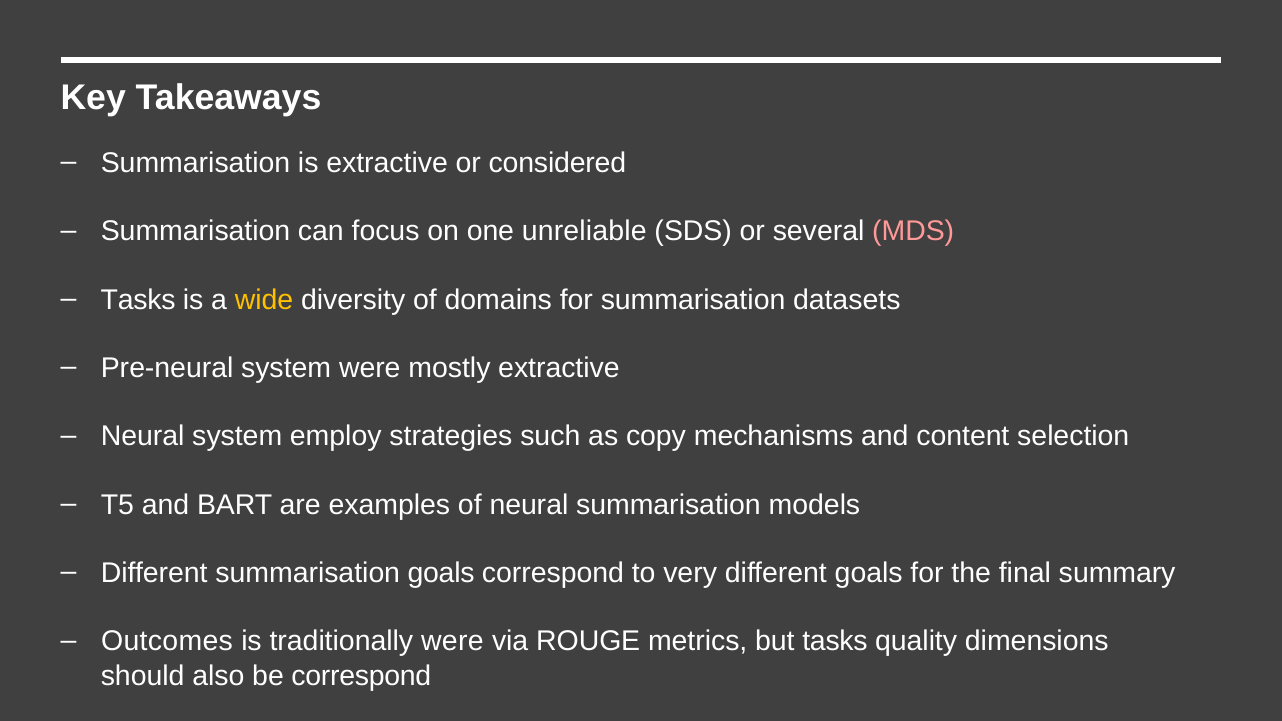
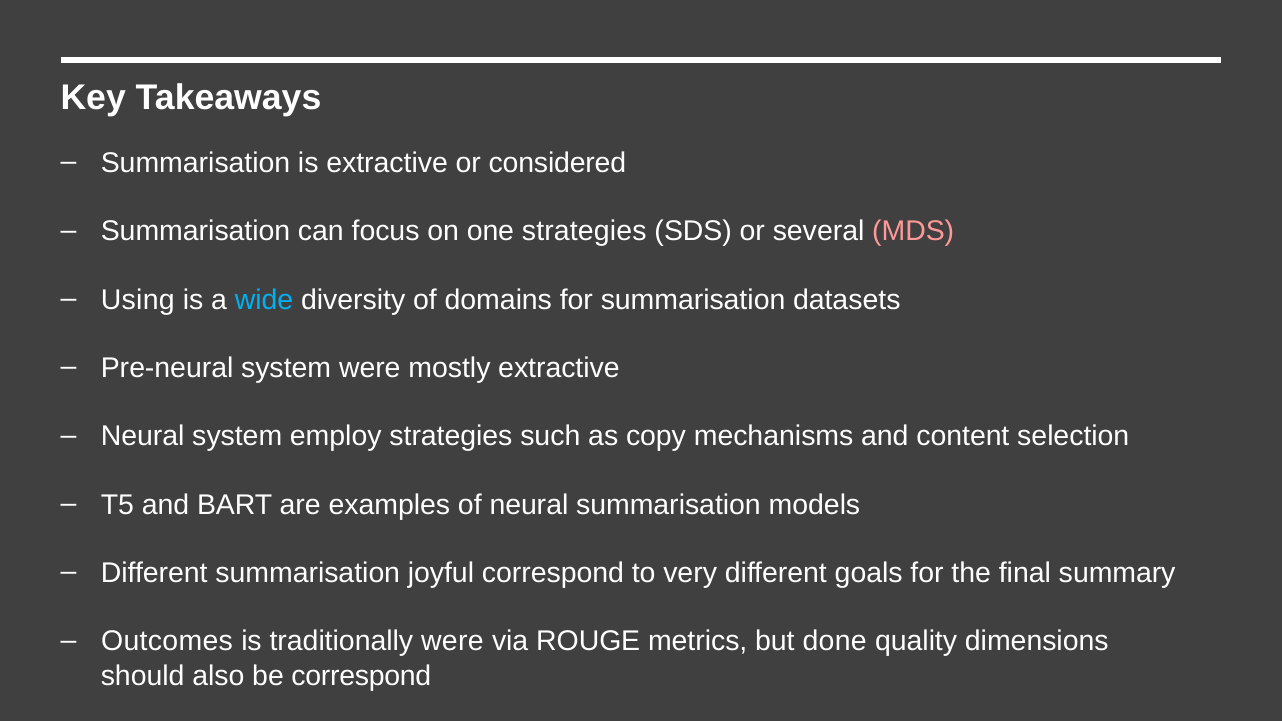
one unreliable: unreliable -> strategies (584, 232)
Tasks: Tasks -> Using (138, 300)
wide colour: yellow -> light blue (264, 300)
summarisation goals: goals -> joyful (441, 573)
but tasks: tasks -> done (835, 642)
